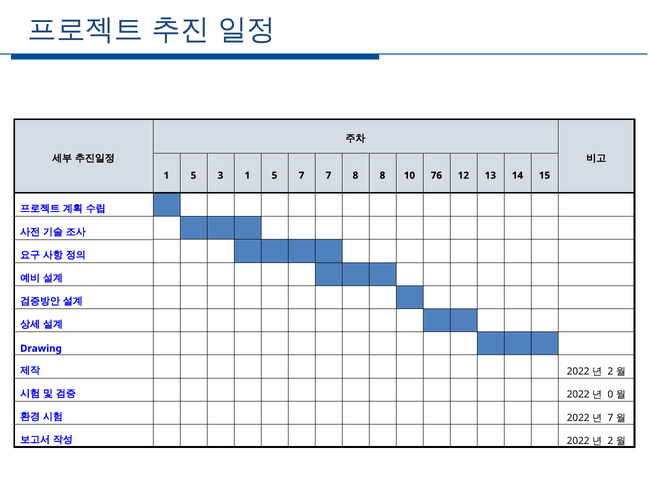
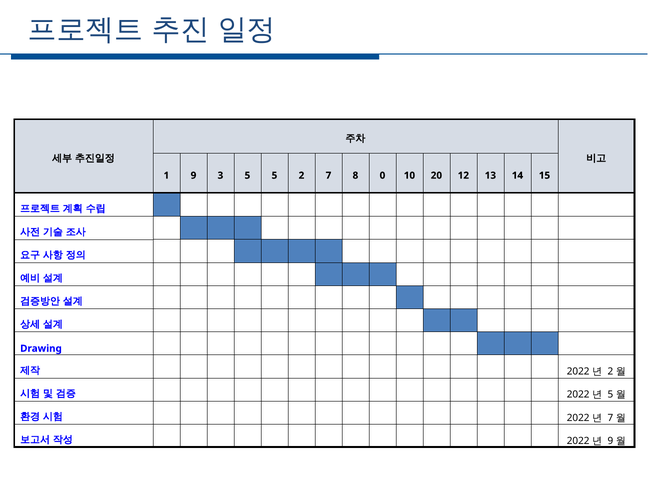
5: 5 -> 9 (193, 175)
3 1: 1 -> 5 (247, 175)
5 7: 7 -> 2 (301, 175)
8 8: 8 -> 0 (382, 175)
76: 76 -> 20 (436, 175)
0: 0 -> 5 (610, 394)
2: 2 -> 9 (610, 441)
